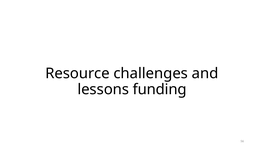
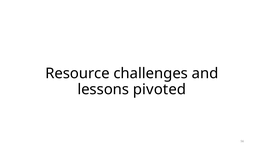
funding: funding -> pivoted (160, 90)
